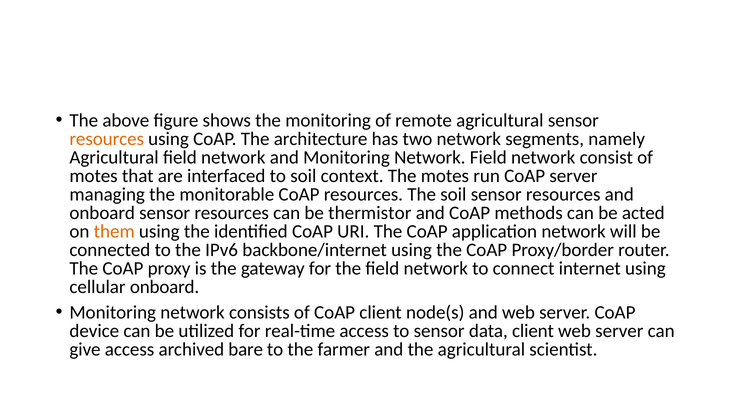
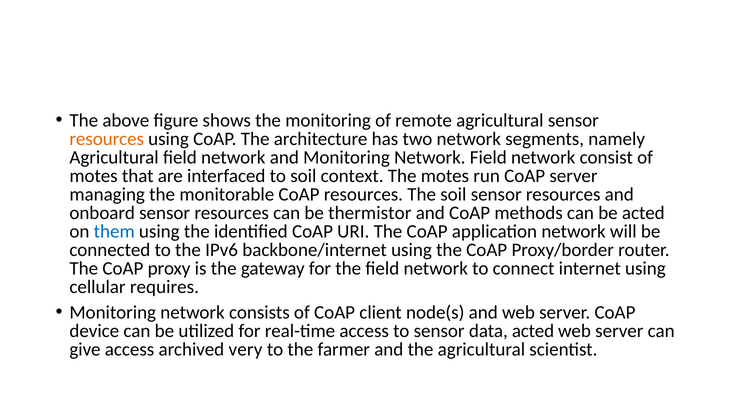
them colour: orange -> blue (114, 232)
cellular onboard: onboard -> requires (164, 287)
data client: client -> acted (533, 331)
bare: bare -> very (245, 350)
